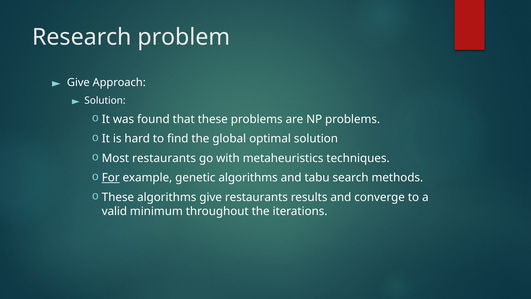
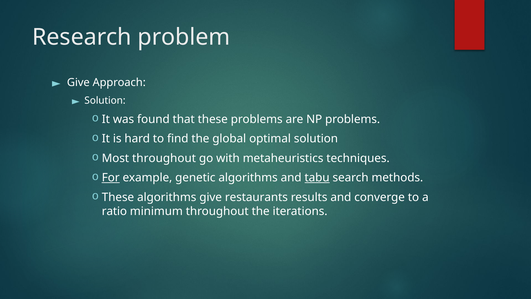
Most restaurants: restaurants -> throughout (164, 158)
tabu underline: none -> present (317, 178)
valid: valid -> ratio (114, 211)
